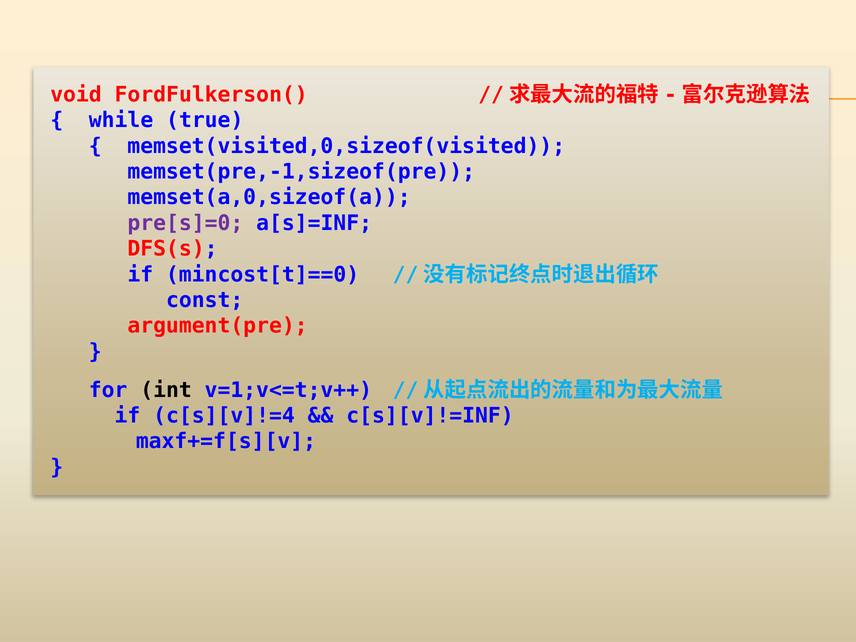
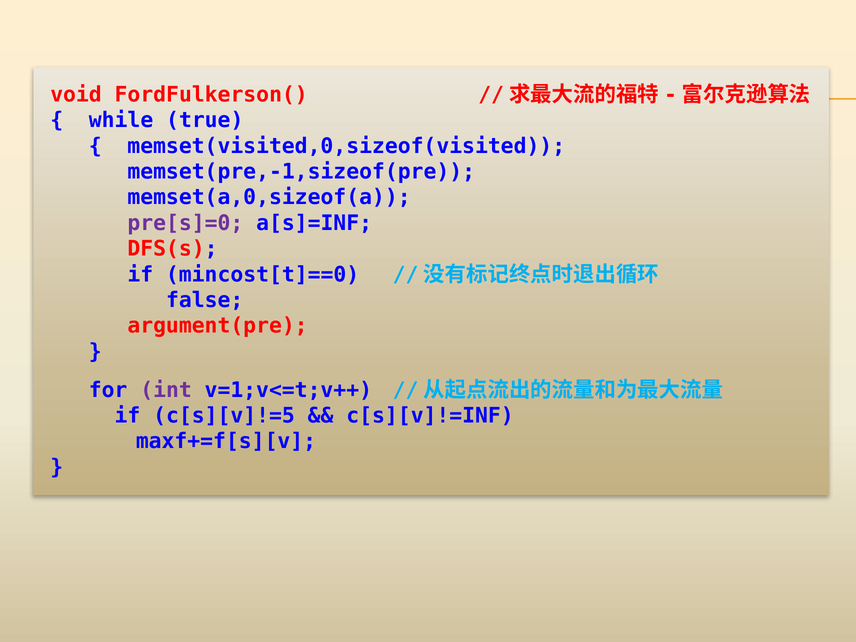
const: const -> false (205, 300)
int colour: black -> purple (166, 390)
c[s][v]!=4: c[s][v]!=4 -> c[s][v]!=5 (224, 416)
